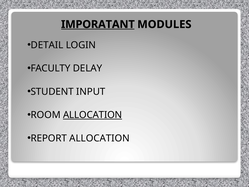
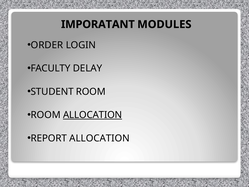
IMPORATANT underline: present -> none (98, 24)
DETAIL: DETAIL -> ORDER (47, 45)
STUDENT INPUT: INPUT -> ROOM (91, 92)
